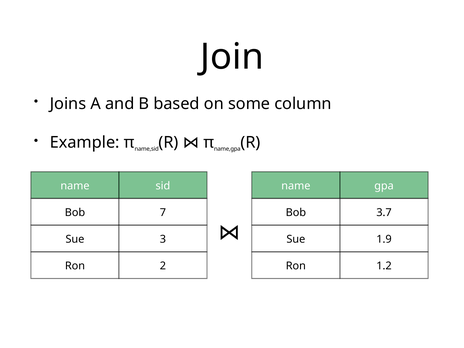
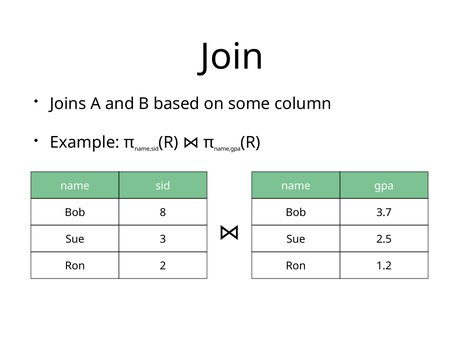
7: 7 -> 8 (163, 213)
1.9: 1.9 -> 2.5 (384, 239)
